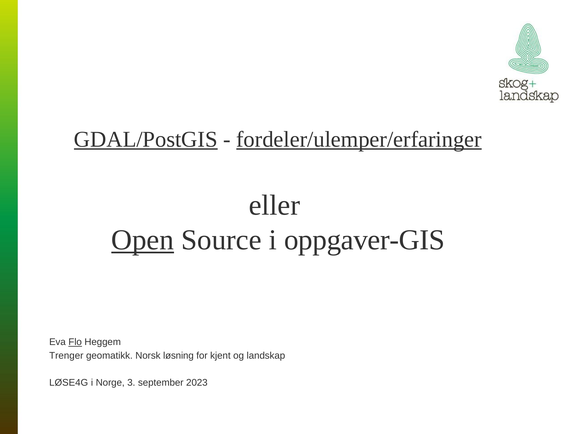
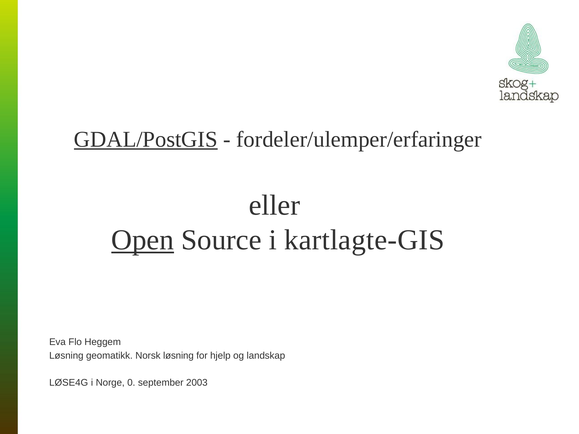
fordeler/ulemper/erfaringer underline: present -> none (359, 139)
oppgaver-GIS: oppgaver-GIS -> kartlagte-GIS (364, 240)
Flo underline: present -> none (75, 342)
Trenger: Trenger -> Løsning (66, 356)
kjent: kjent -> hjelp (220, 356)
3: 3 -> 0 (131, 383)
2023: 2023 -> 2003 (197, 383)
